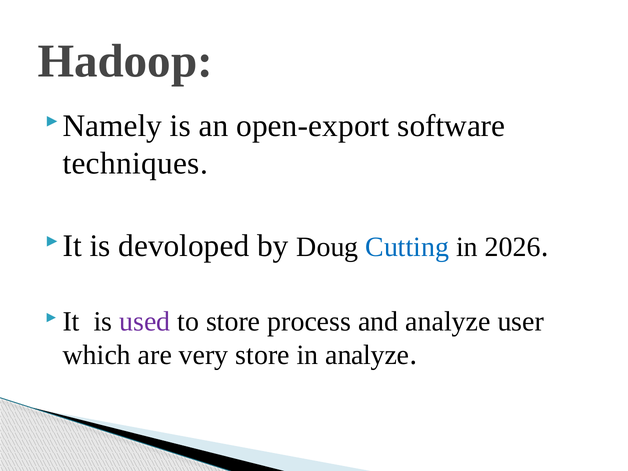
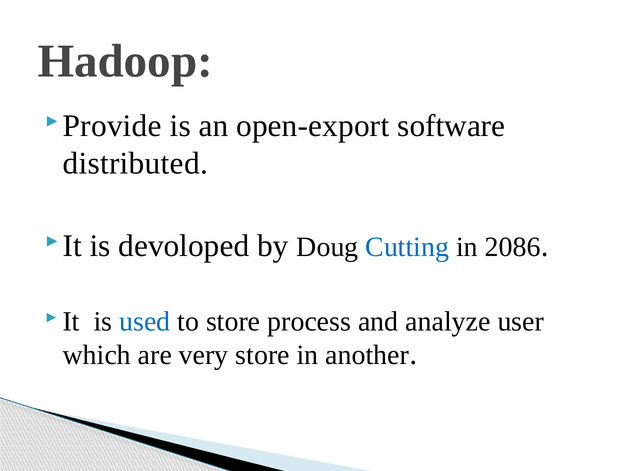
Namely: Namely -> Provide (112, 126)
techniques: techniques -> distributed (135, 164)
2026: 2026 -> 2086 (513, 247)
used colour: purple -> blue (145, 322)
in analyze: analyze -> another (367, 355)
